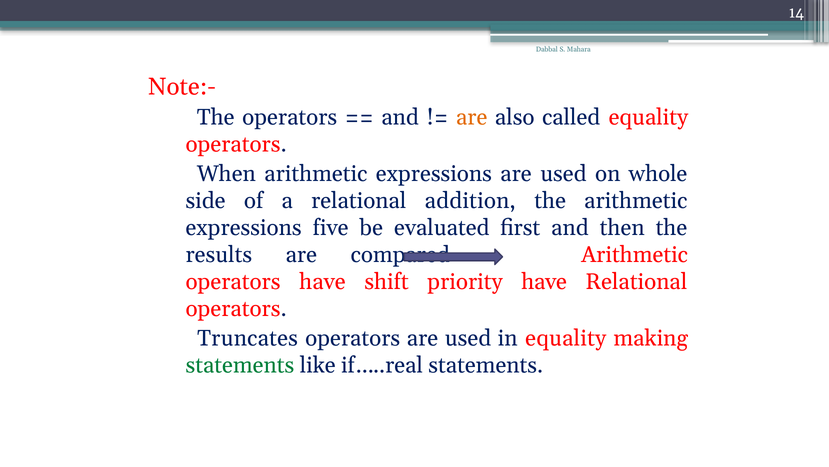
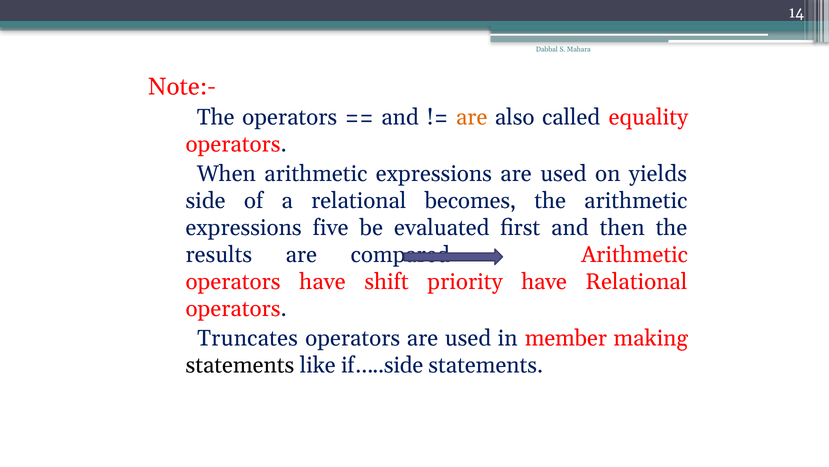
whole: whole -> yields (658, 174)
addition: addition -> becomes (470, 200)
in equality: equality -> member (566, 338)
statements colour: green -> black (240, 365)
if…..real: if…..real -> if…..side (382, 365)
